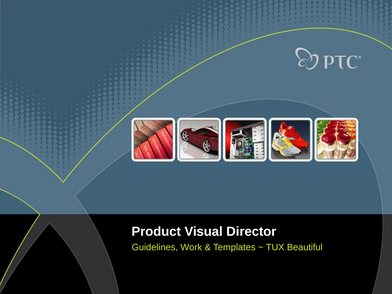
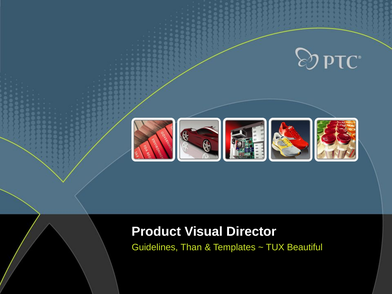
Work: Work -> Than (191, 247)
